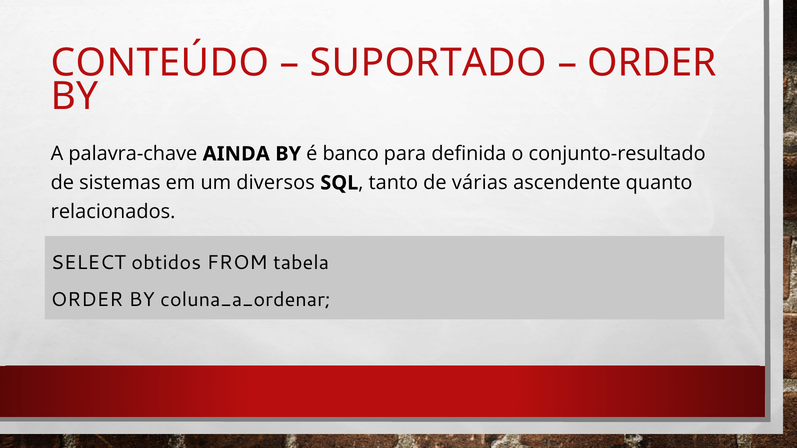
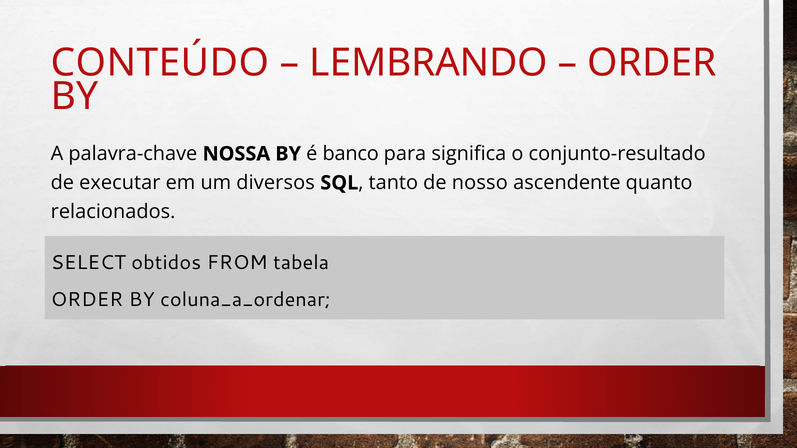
SUPORTADO: SUPORTADO -> LEMBRANDO (429, 63)
AINDA: AINDA -> NOSSA (236, 154)
definida: definida -> significa (469, 154)
sistemas: sistemas -> executar (120, 183)
várias: várias -> nosso (480, 183)
